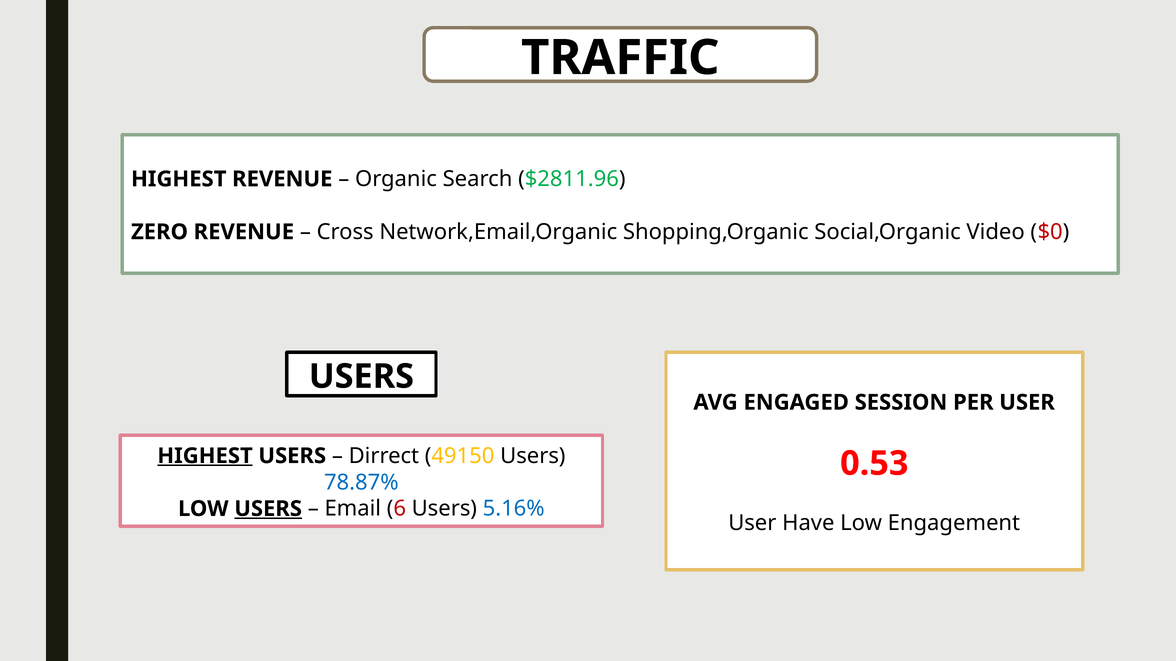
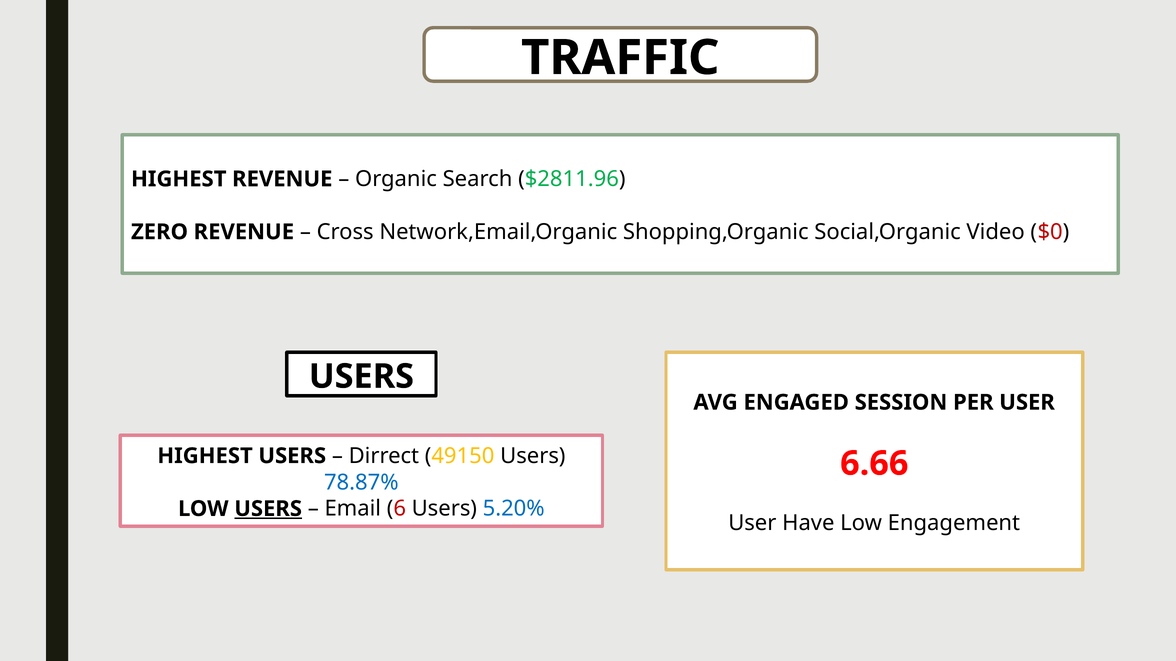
HIGHEST underline: present -> none (205, 456)
0.53: 0.53 -> 6.66 (874, 464)
5.16%: 5.16% -> 5.20% (514, 509)
